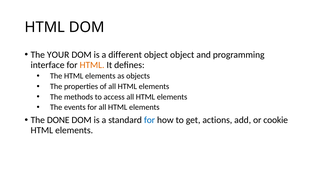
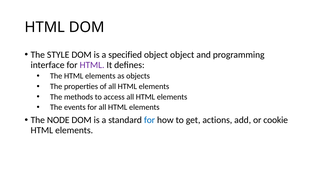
YOUR: YOUR -> STYLE (58, 55)
different: different -> specified (125, 55)
HTML colour: orange -> purple (92, 65)
DONE: DONE -> NODE (58, 120)
